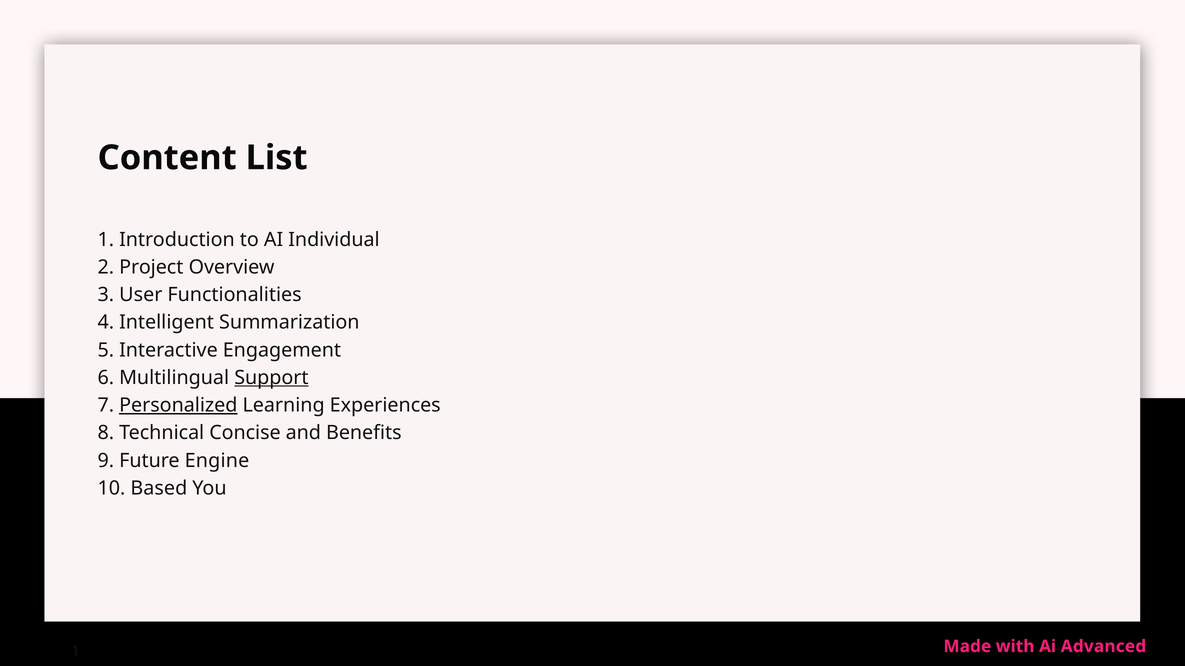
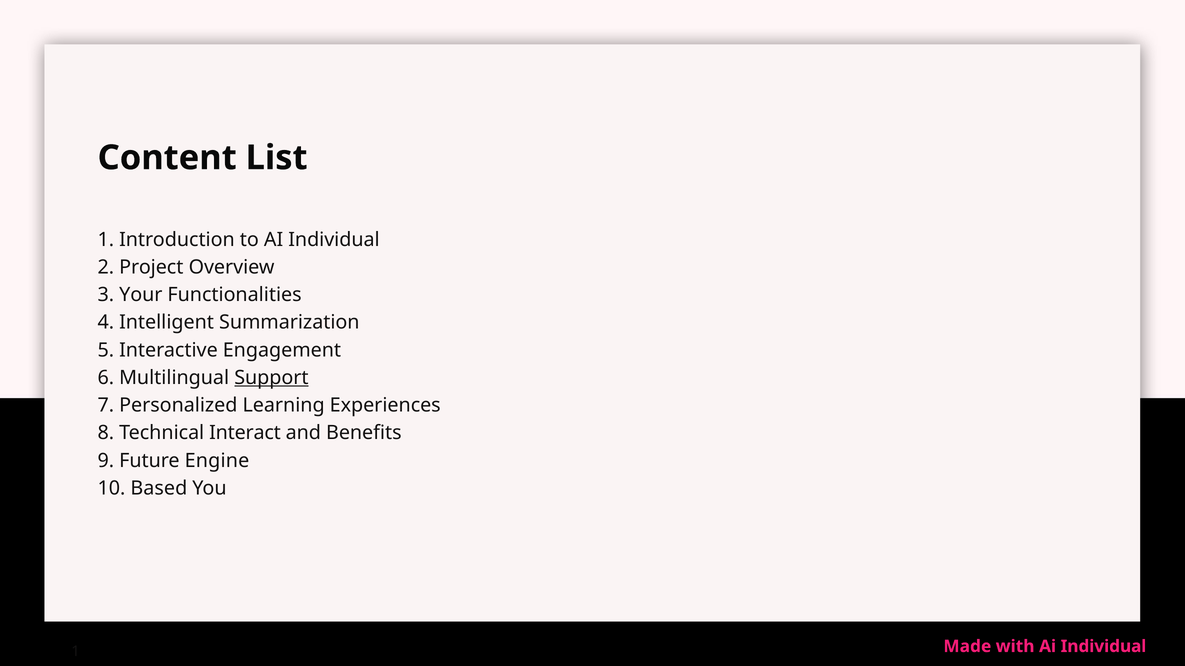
User: User -> Your (141, 295)
Personalized underline: present -> none (178, 406)
Concise: Concise -> Interact (245, 433)
Advanced: Advanced -> Individual (1104, 647)
